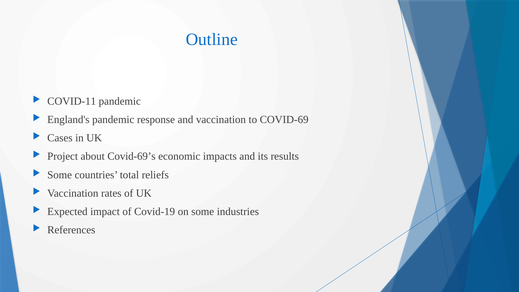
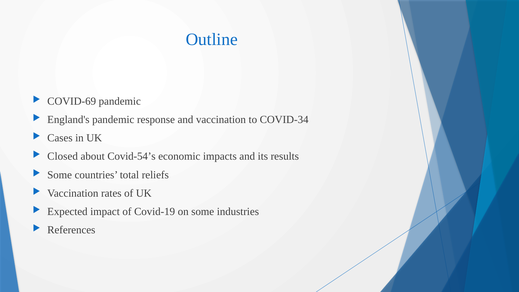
COVID-11: COVID-11 -> COVID-69 (72, 101)
COVID-69: COVID-69 -> COVID-34 (284, 120)
Project: Project -> Closed (63, 156)
Covid-69’s: Covid-69’s -> Covid-54’s (132, 156)
